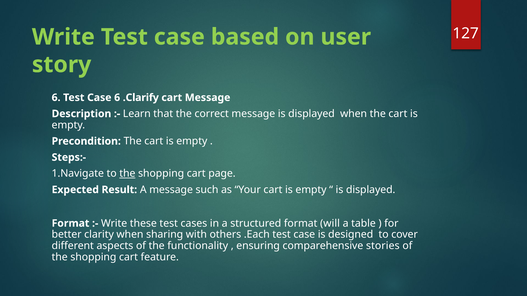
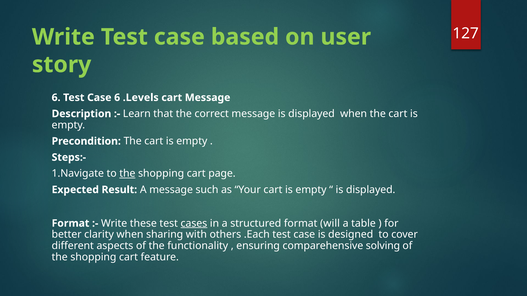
.Clarify: .Clarify -> .Levels (141, 98)
cases underline: none -> present (194, 224)
stories: stories -> solving (383, 246)
